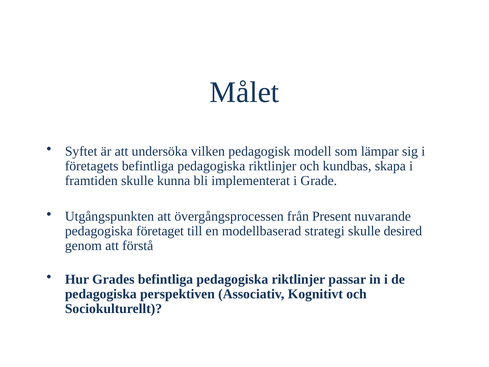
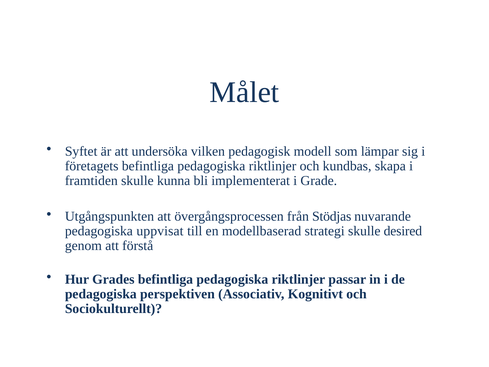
Present: Present -> Stödjas (332, 216)
företaget: företaget -> uppvisat (160, 231)
